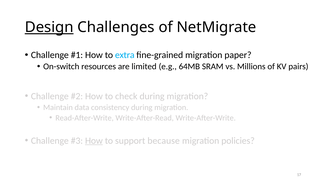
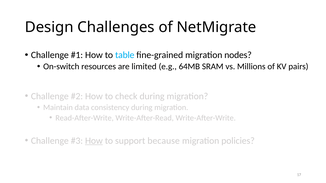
Design underline: present -> none (49, 27)
extra: extra -> table (125, 55)
paper: paper -> nodes (238, 55)
